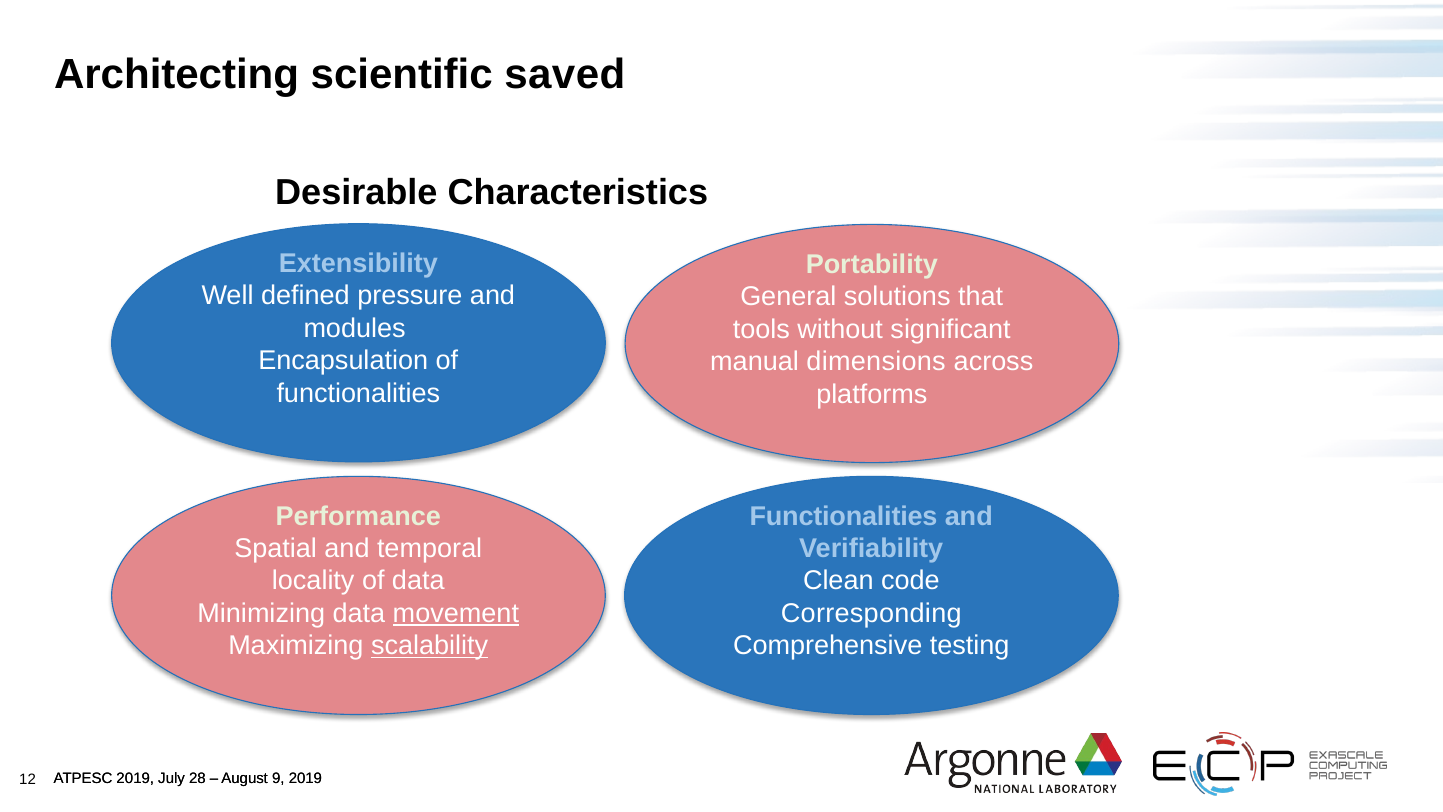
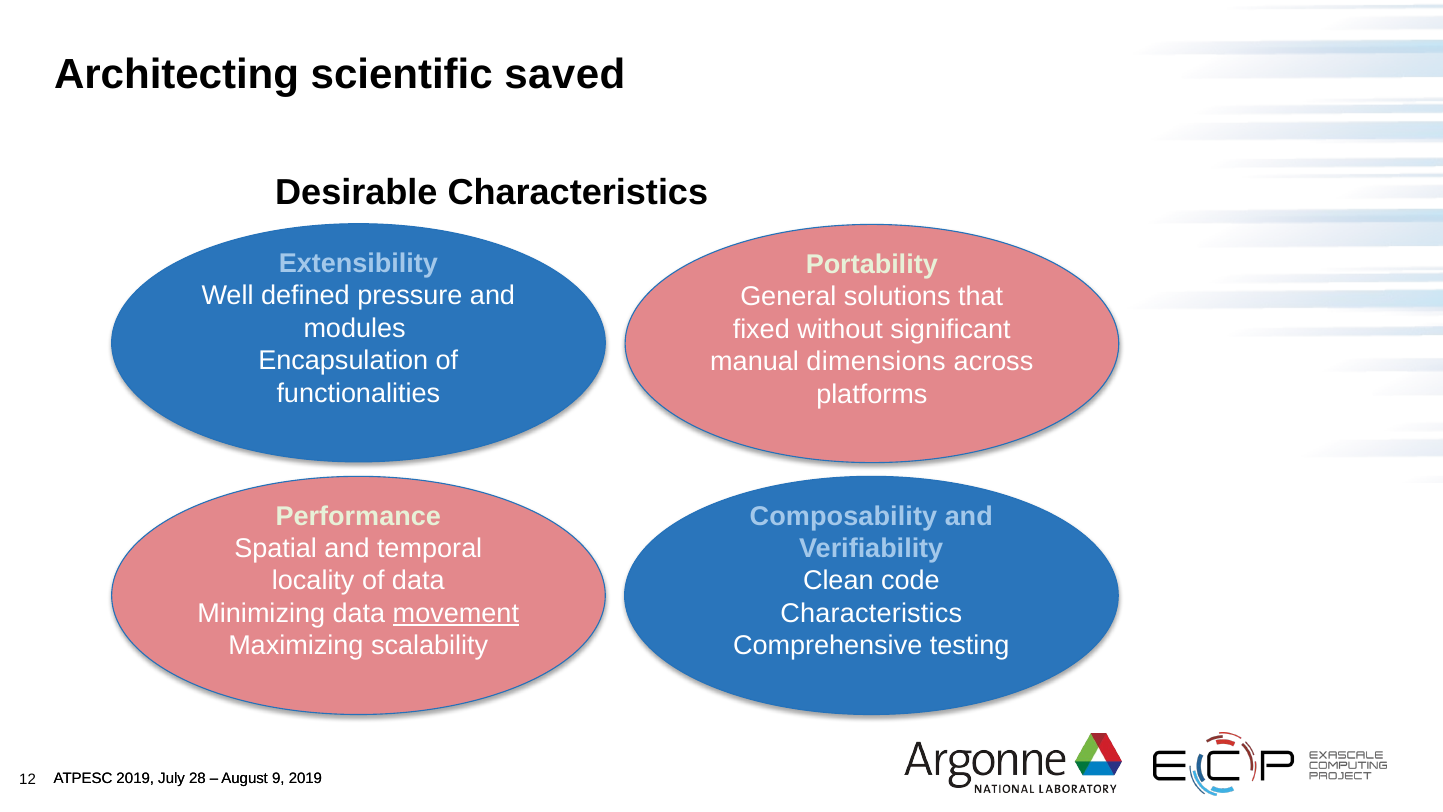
tools: tools -> fixed (761, 329)
Functionalities: Functionalities -> Composability (843, 516)
Corresponding: Corresponding -> Characteristics (871, 613)
scalability underline: present -> none (430, 646)
